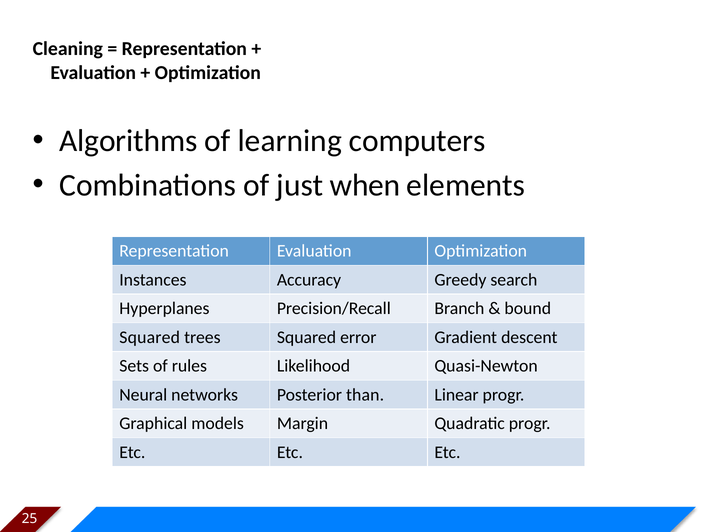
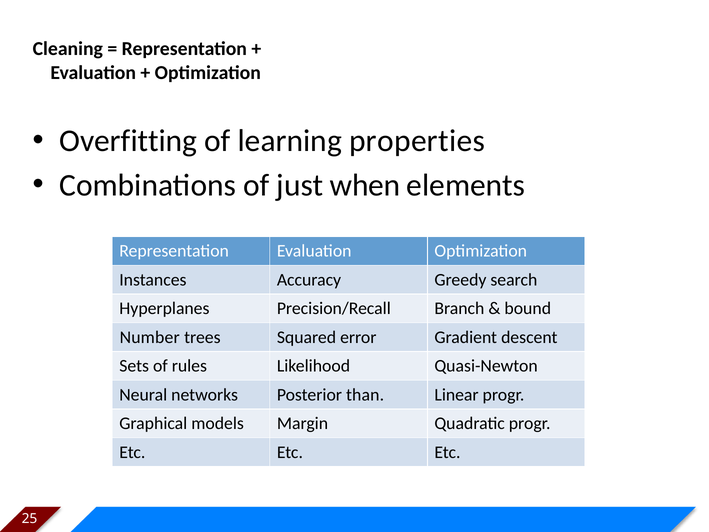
Algorithms: Algorithms -> Overfitting (128, 141)
computers: computers -> properties (417, 141)
Squared: Squared -> Number (150, 337)
